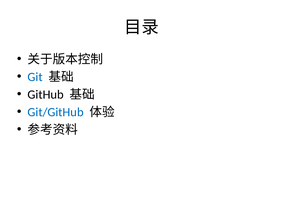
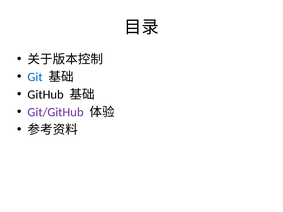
Git/GitHub colour: blue -> purple (56, 112)
